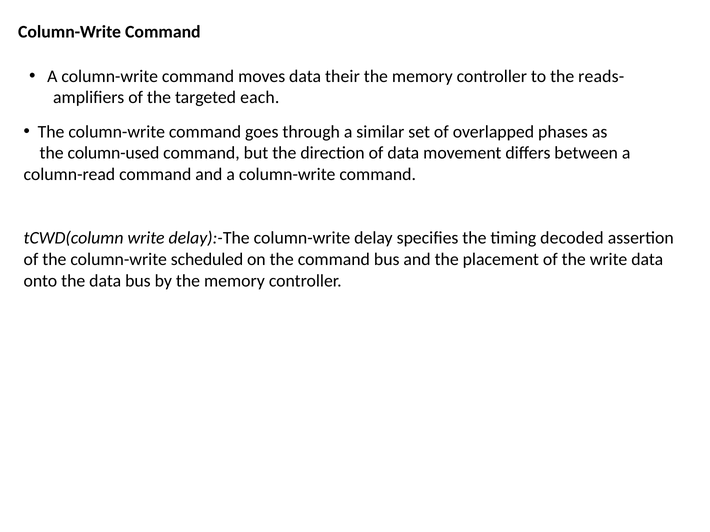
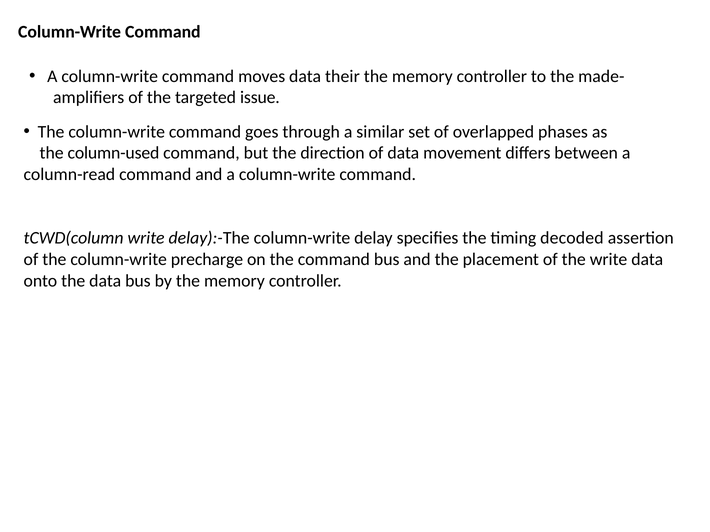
reads-: reads- -> made- (601, 76)
each: each -> issue (260, 98)
scheduled: scheduled -> precharge (207, 260)
